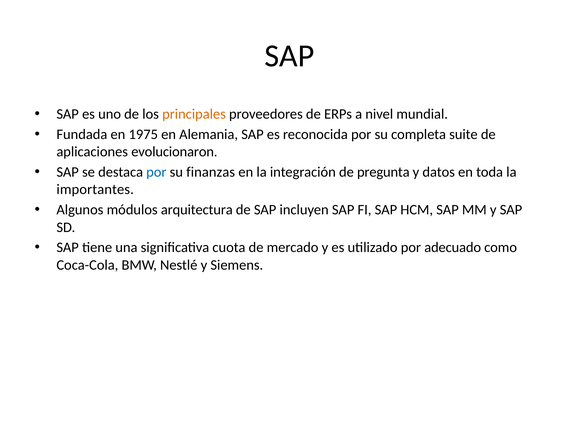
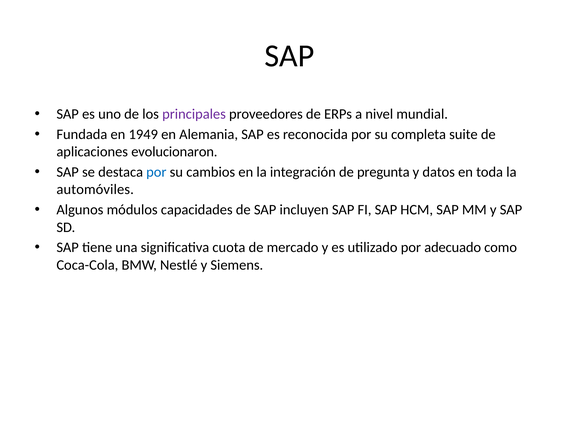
principales colour: orange -> purple (194, 114)
1975: 1975 -> 1949 (143, 134)
finanzas: finanzas -> cambios (211, 172)
importantes: importantes -> automóviles (95, 189)
arquitectura: arquitectura -> capacidades (197, 209)
